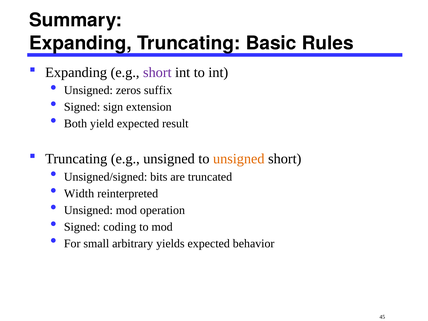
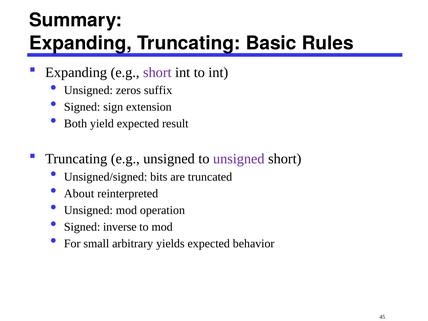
unsigned colour: orange -> purple (239, 159)
Width: Width -> About (79, 193)
coding: coding -> inverse (120, 227)
